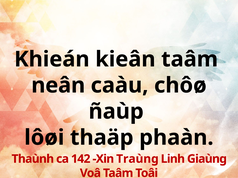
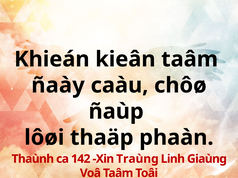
neân: neân -> ñaày (58, 86)
